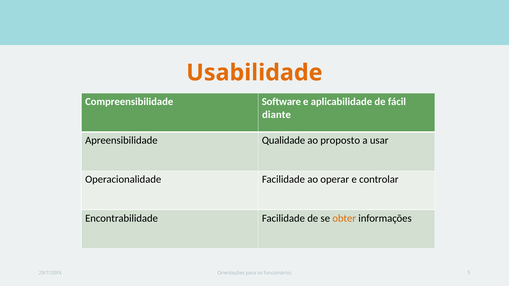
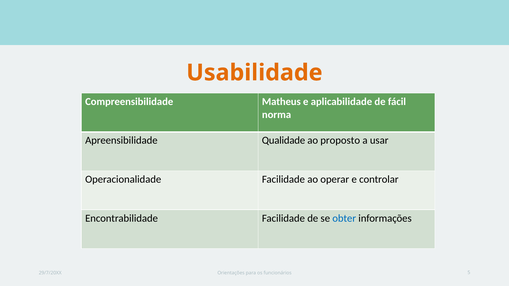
Software: Software -> Matheus (281, 102)
diante: diante -> norma (277, 115)
obter colour: orange -> blue (344, 218)
